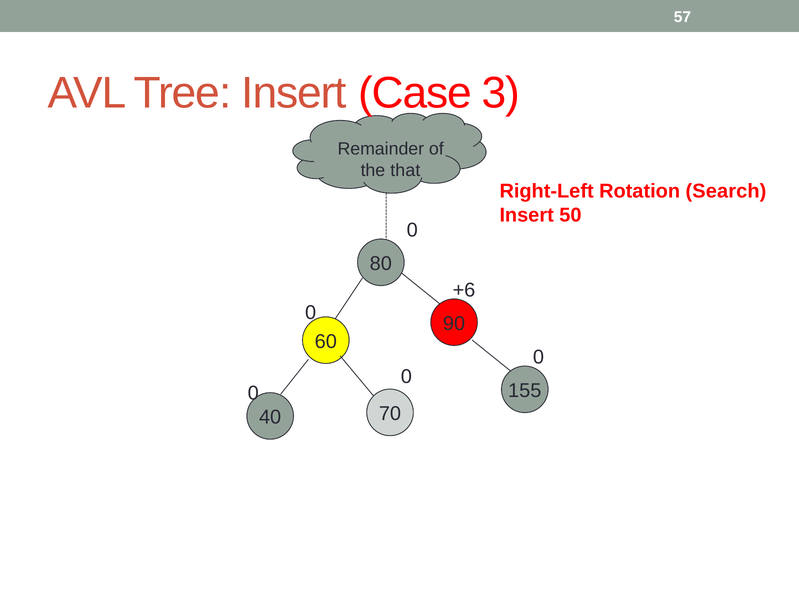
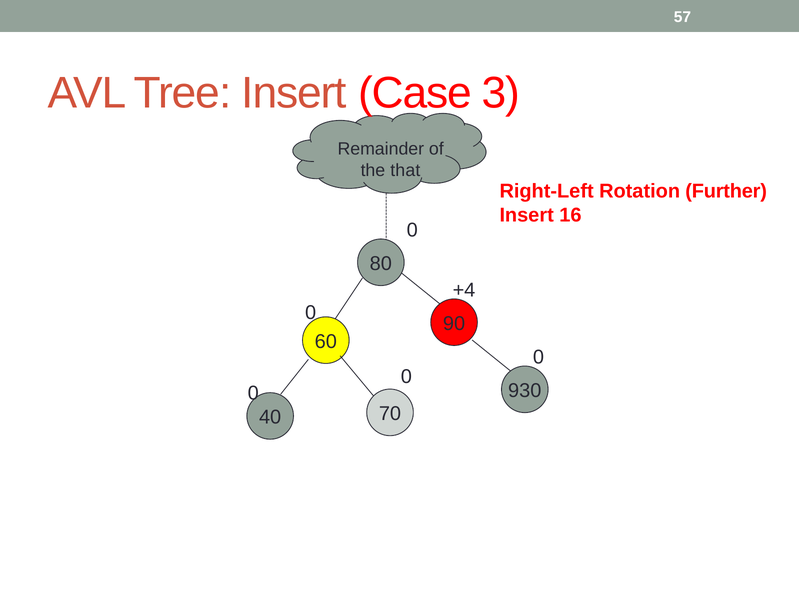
Search: Search -> Further (726, 191)
50: 50 -> 16 (570, 215)
+6: +6 -> +4 (464, 290)
155: 155 -> 930 (525, 391)
